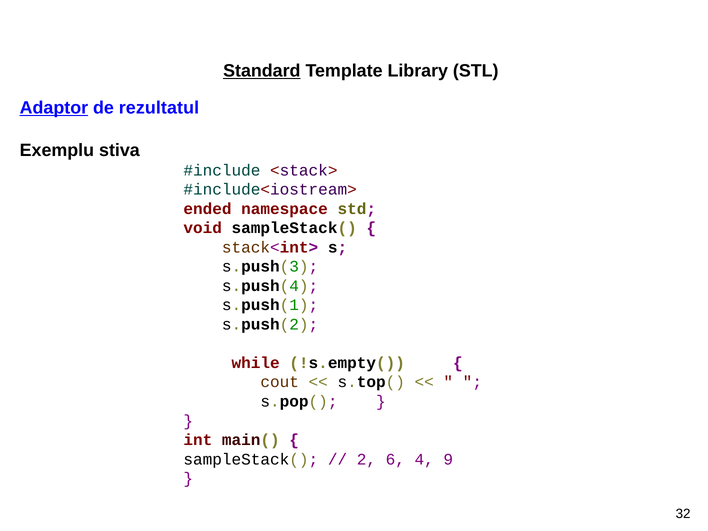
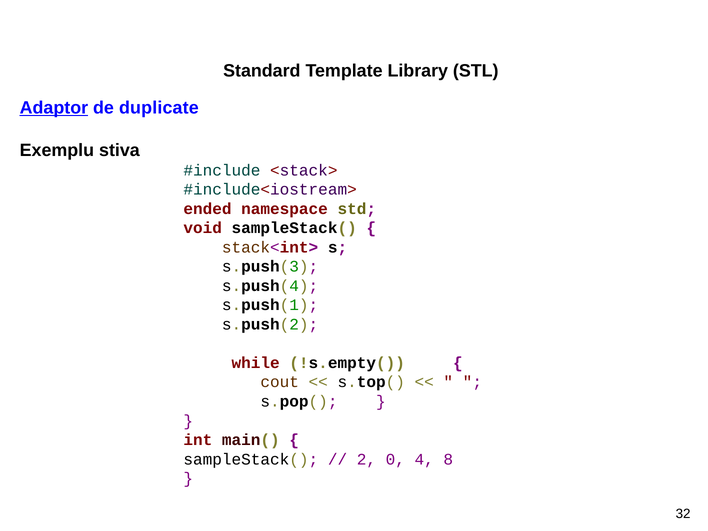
Standard underline: present -> none (262, 71)
rezultatul: rezultatul -> duplicate (159, 108)
6: 6 -> 0 (395, 459)
9: 9 -> 8 (448, 459)
